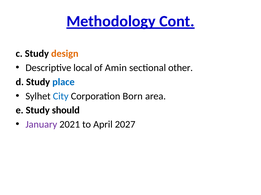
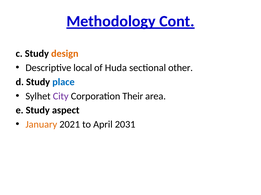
Amin: Amin -> Huda (116, 68)
City colour: blue -> purple (61, 96)
Born: Born -> Their (133, 96)
should: should -> aspect (66, 111)
January colour: purple -> orange (41, 125)
2027: 2027 -> 2031 (125, 125)
